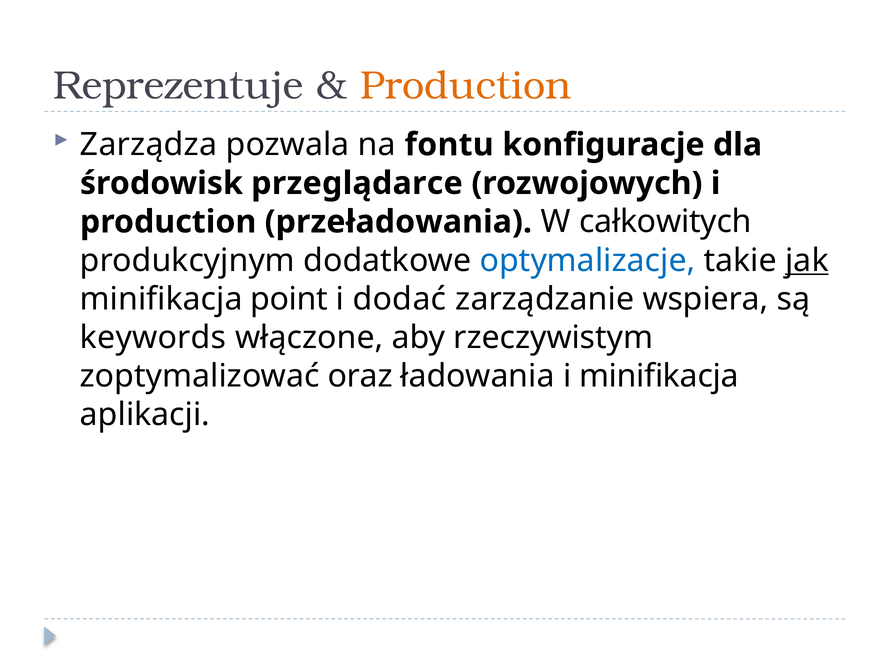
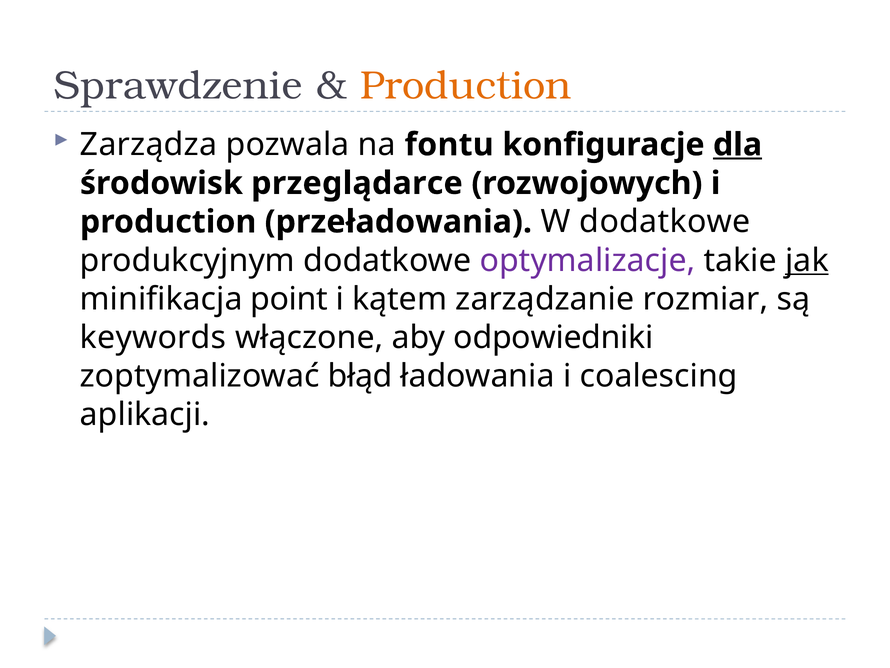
Reprezentuje: Reprezentuje -> Sprawdzenie (178, 86)
dla underline: none -> present (738, 145)
W całkowitych: całkowitych -> dodatkowe (665, 222)
optymalizacje colour: blue -> purple (587, 260)
dodać: dodać -> kątem (400, 299)
wspiera: wspiera -> rozmiar (705, 299)
rzeczywistym: rzeczywistym -> odpowiedniki (553, 337)
oraz: oraz -> błąd (360, 376)
i minifikacja: minifikacja -> coalescing (659, 376)
